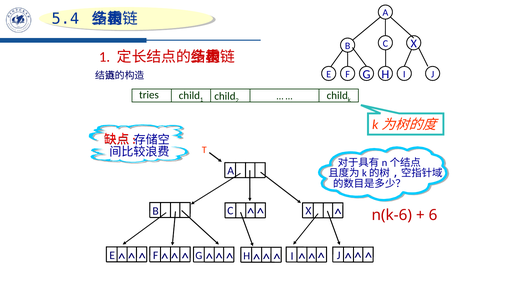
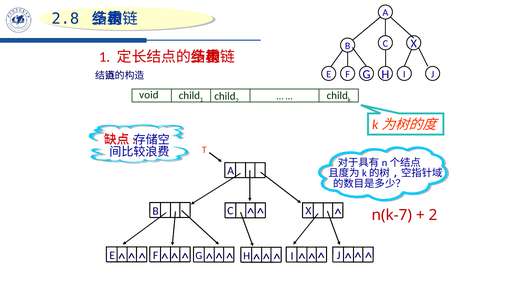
5.4: 5.4 -> 2.8 (65, 19)
tries: tries -> void (149, 95)
n(k-6: n(k-6 -> n(k-7 (392, 215)
6: 6 -> 2 (433, 215)
